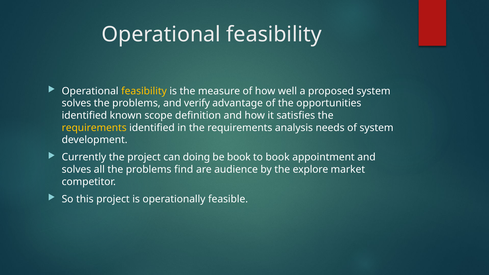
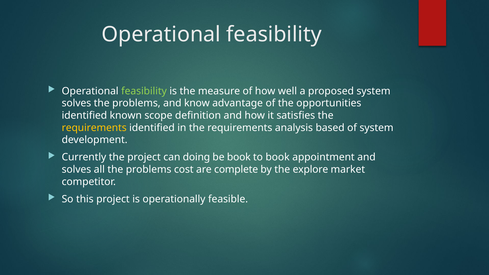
feasibility colour: yellow -> light green (144, 91)
verify: verify -> know (197, 103)
needs: needs -> based (330, 128)
find: find -> cost (184, 169)
audience: audience -> complete (236, 169)
